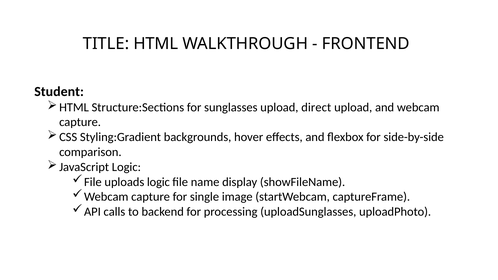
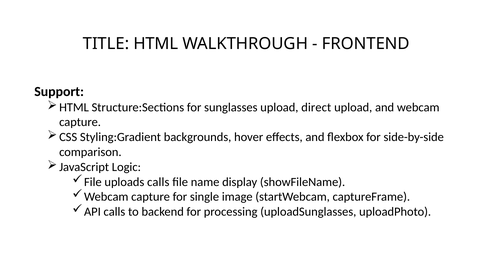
Student: Student -> Support (59, 92)
uploads logic: logic -> calls (158, 182)
